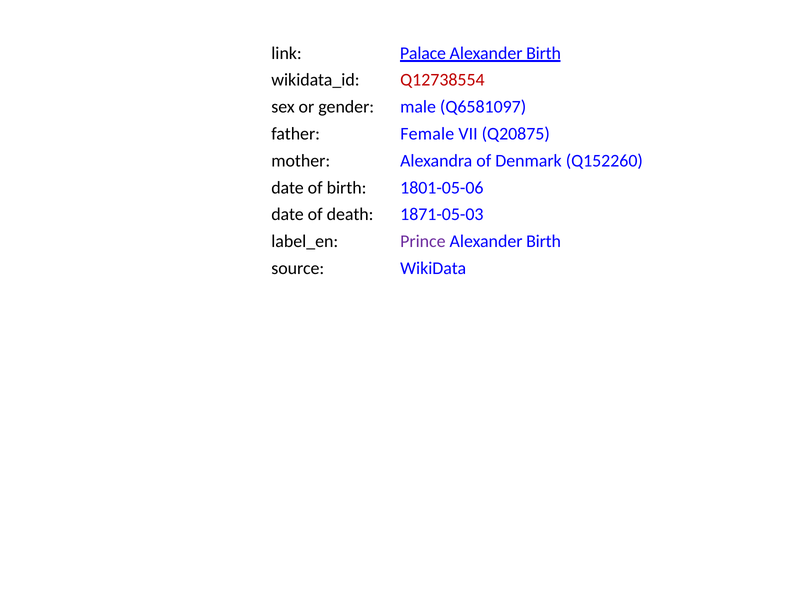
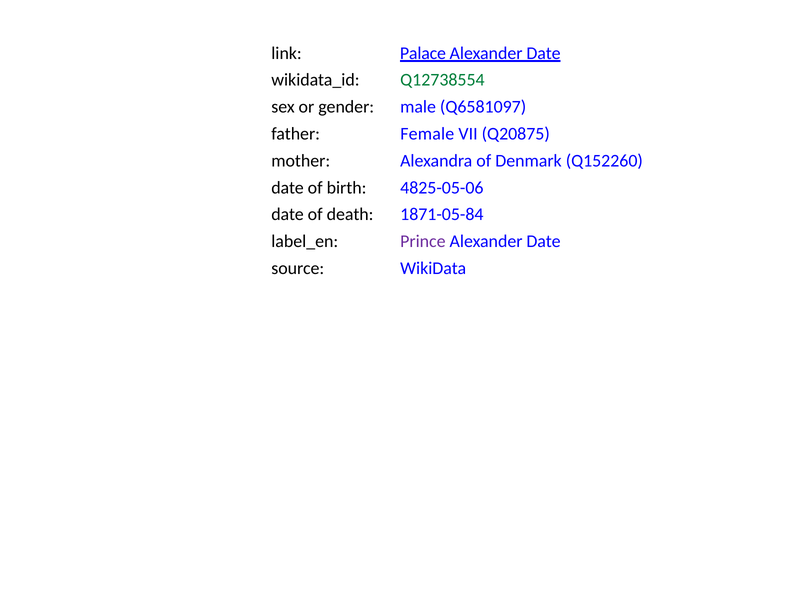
Birth: Birth -> Date (544, 53)
Q12738554 colour: red -> green (442, 80)
1801-05-06: 1801-05-06 -> 4825-05-06 (442, 188)
1871-05-03: 1871-05-03 -> 1871-05-84 (442, 215)
Birth: Birth -> Date (544, 241)
